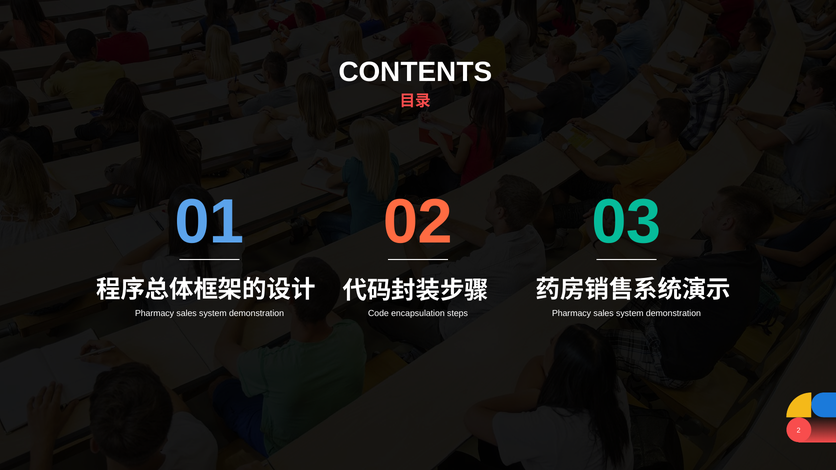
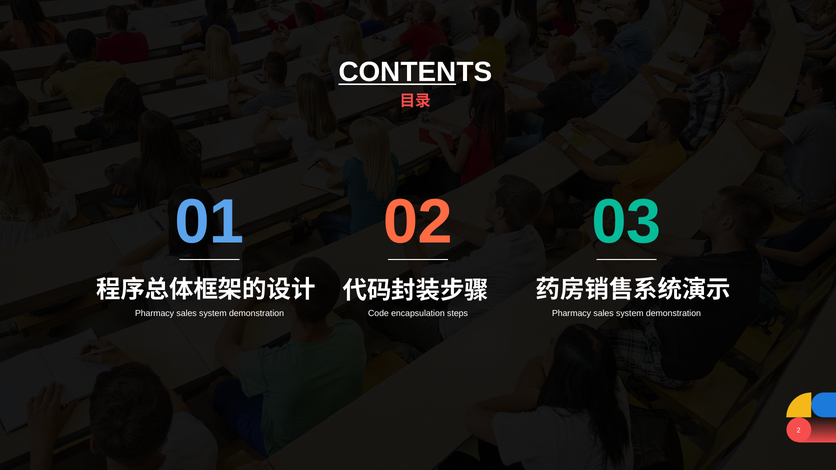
CONTEN underline: none -> present (397, 72)
